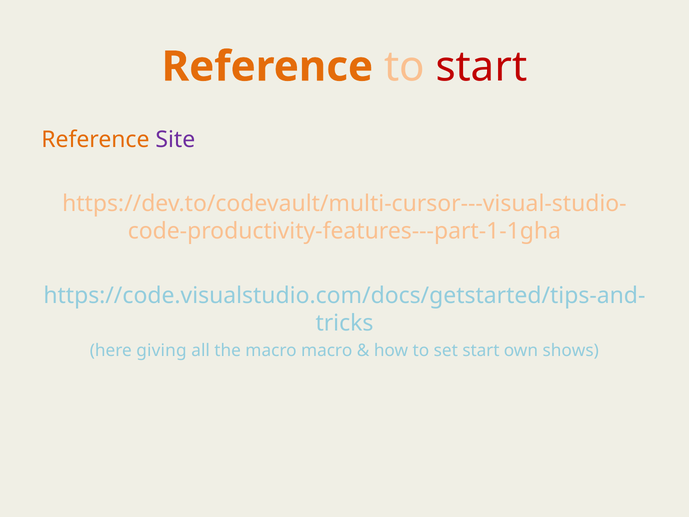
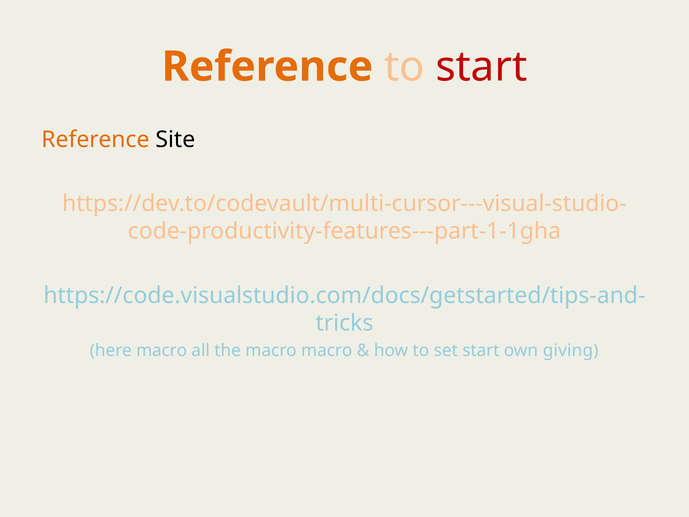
Site colour: purple -> black (175, 139)
here giving: giving -> macro (162, 350)
shows: shows -> giving (571, 350)
